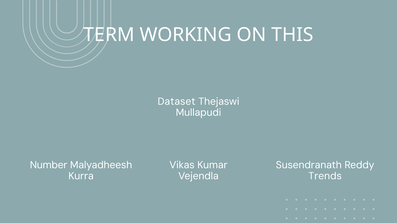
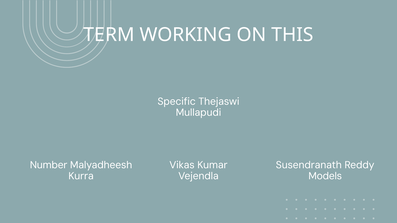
Dataset: Dataset -> Specific (177, 102)
Trends: Trends -> Models (325, 176)
